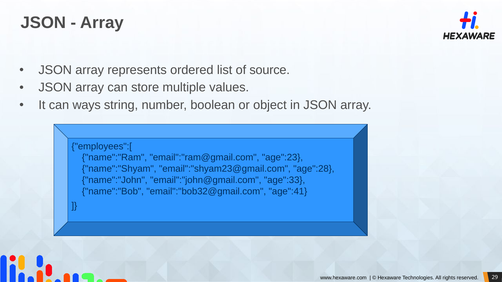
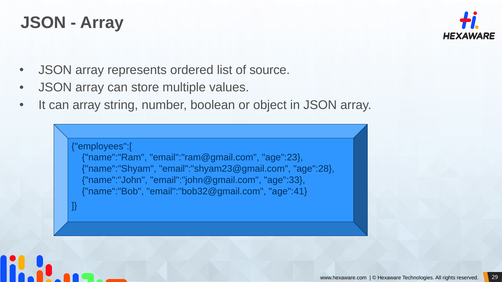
can ways: ways -> array (87, 105)
